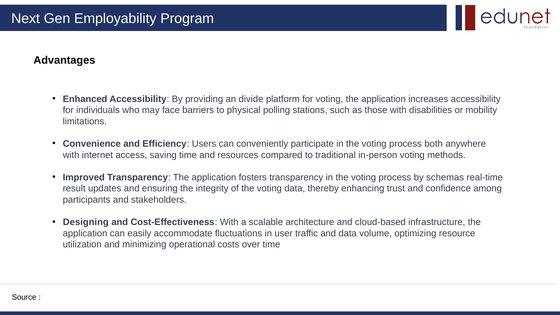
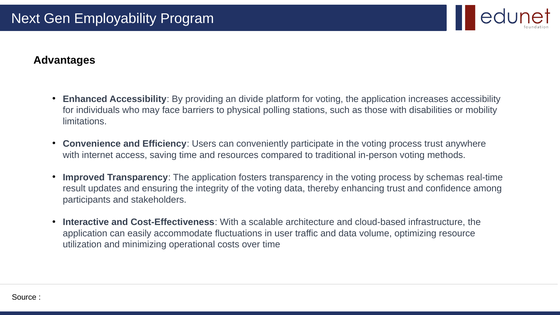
process both: both -> trust (434, 144)
Designing: Designing -> Interactive (86, 222)
